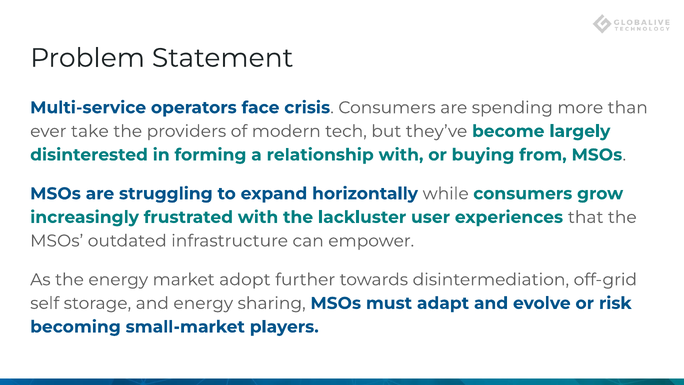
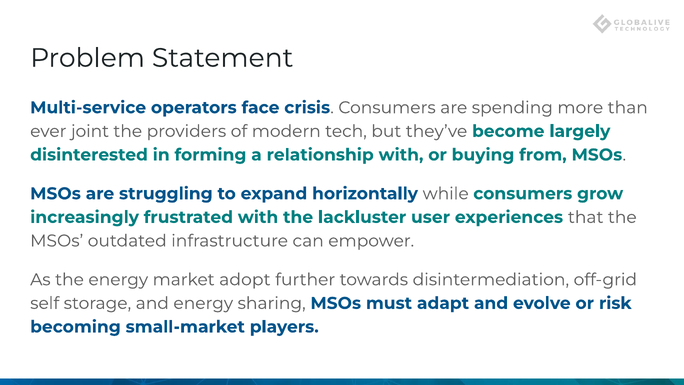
take: take -> joint (90, 131)
